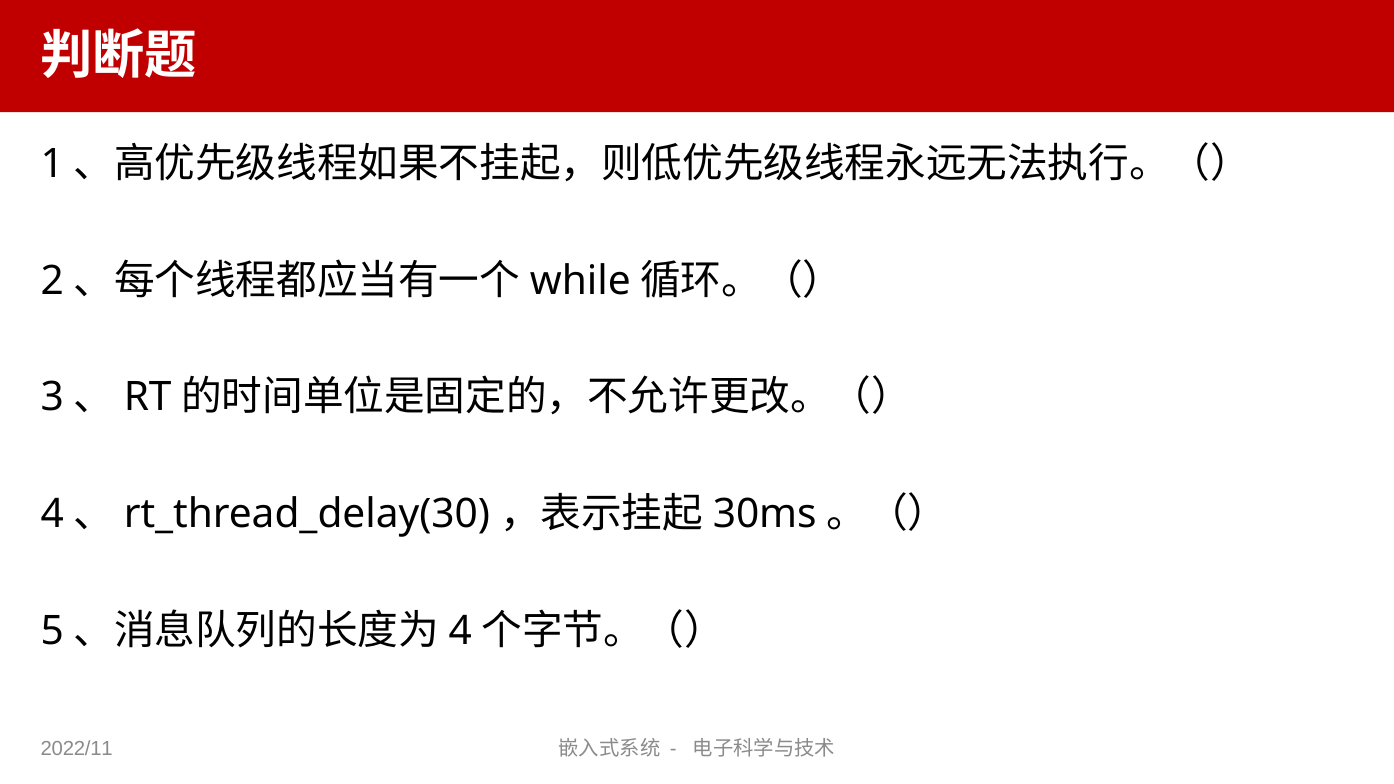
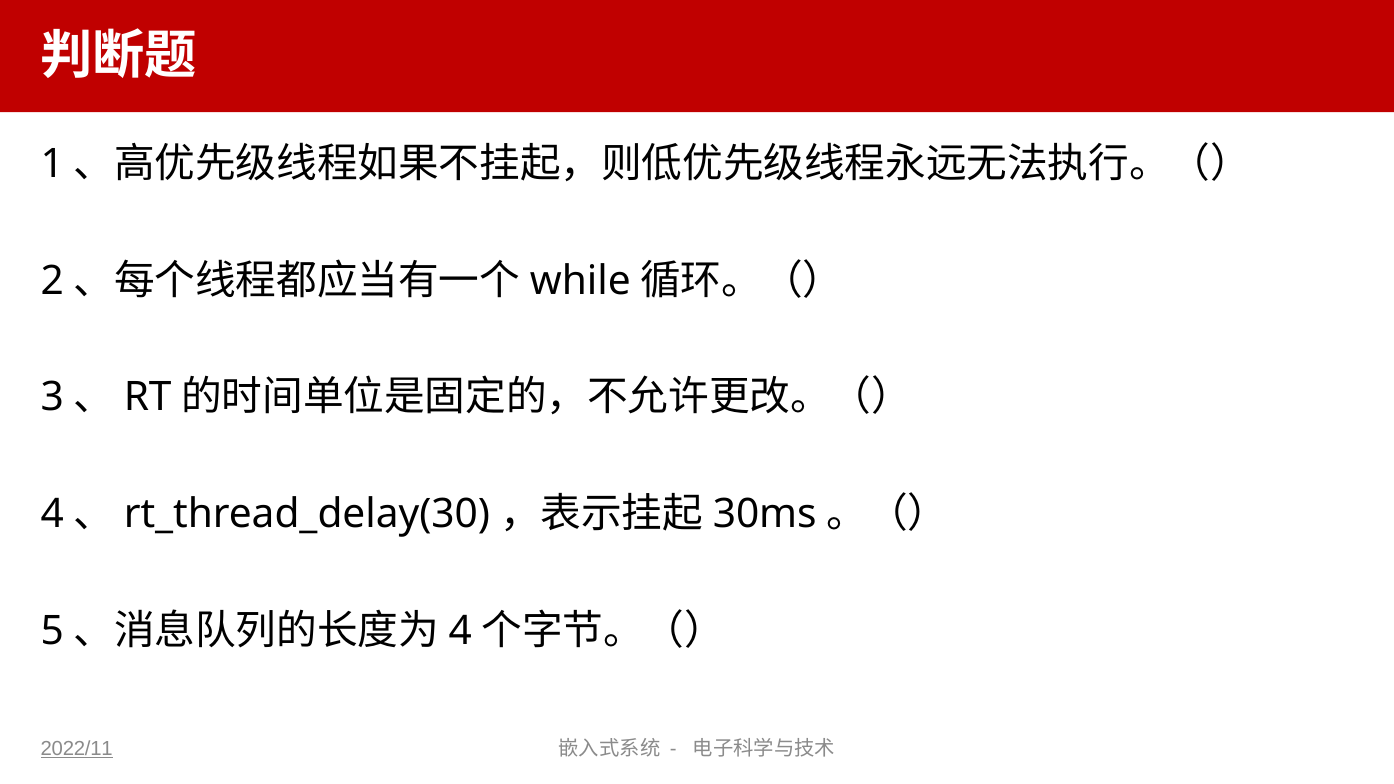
2022/11 underline: none -> present (77, 749)
